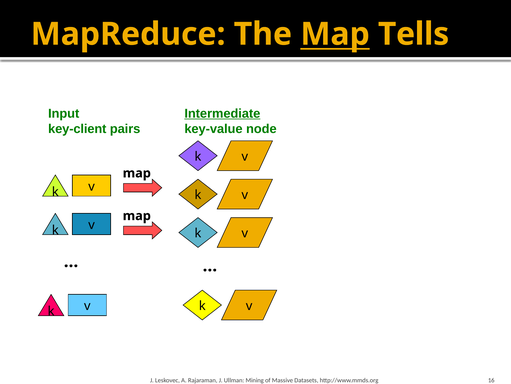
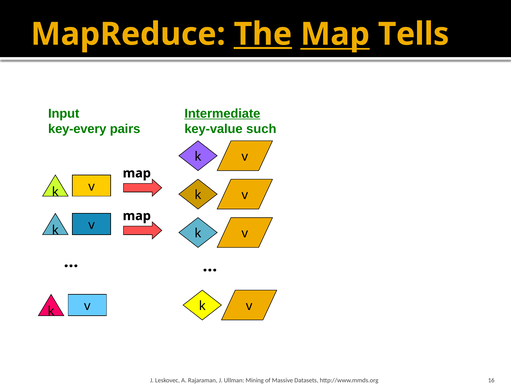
The underline: none -> present (263, 34)
key-client: key-client -> key-every (77, 129)
node: node -> such (261, 129)
